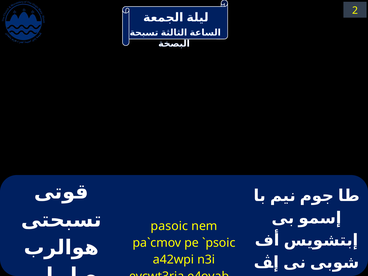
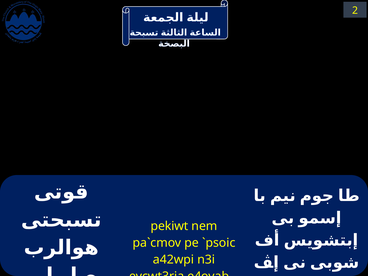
pasoic: pasoic -> pekiwt (169, 226)
